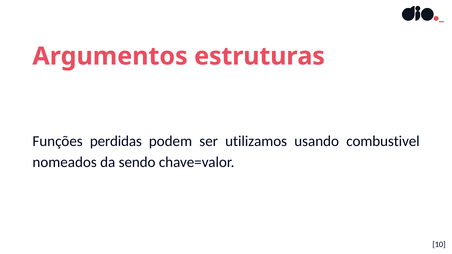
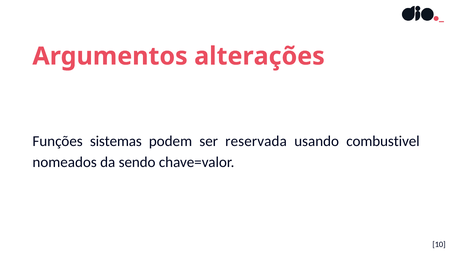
estruturas: estruturas -> alterações (259, 56)
perdidas: perdidas -> sistemas (116, 141)
utilizamos: utilizamos -> reservada (256, 141)
